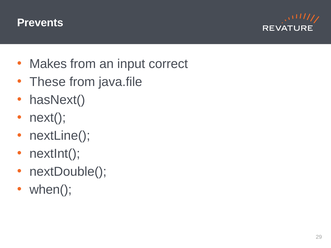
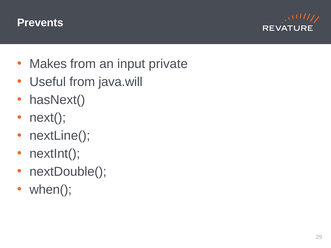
correct: correct -> private (168, 64)
These: These -> Useful (48, 82)
java.file: java.file -> java.will (120, 82)
